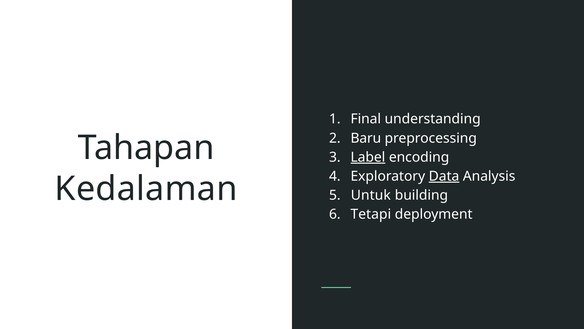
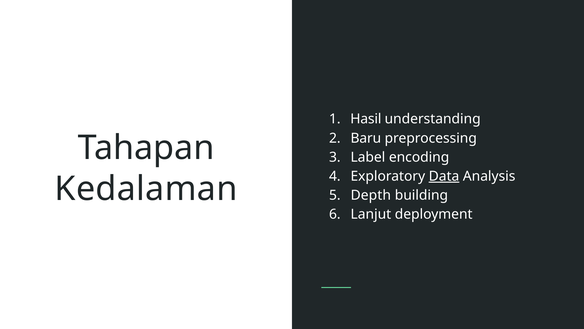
Final: Final -> Hasil (366, 119)
Label underline: present -> none (368, 157)
Untuk: Untuk -> Depth (371, 195)
Tetapi: Tetapi -> Lanjut (371, 214)
